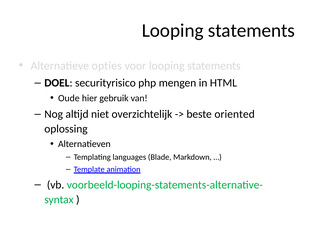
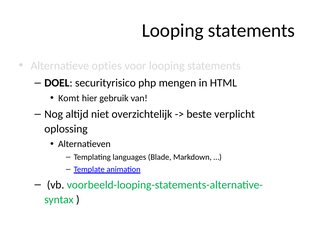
Oude: Oude -> Komt (69, 98)
oriented: oriented -> verplicht (235, 114)
